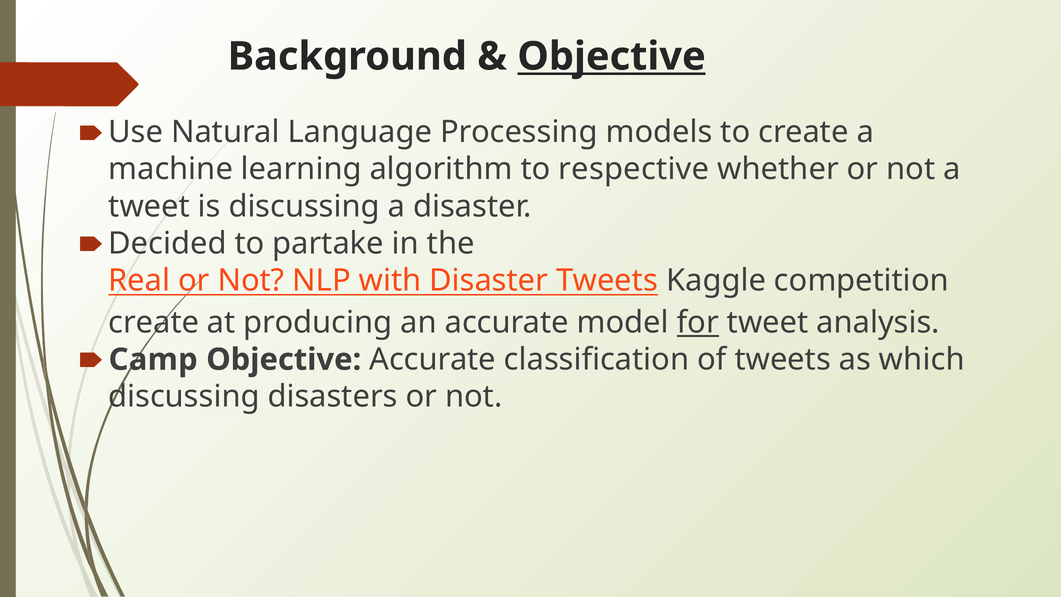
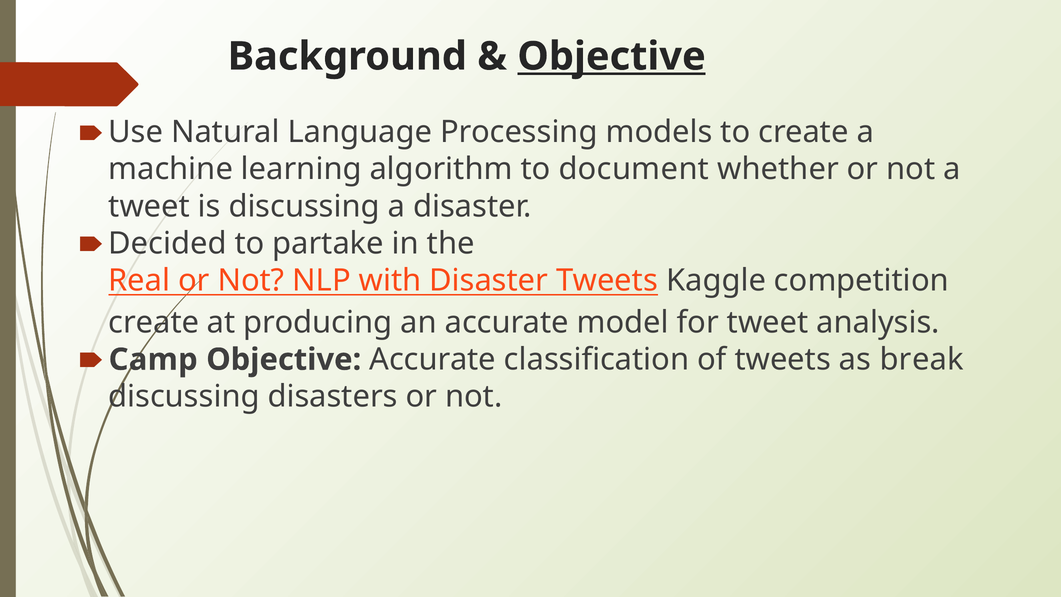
respective: respective -> document (634, 169)
for underline: present -> none (698, 322)
which: which -> break (922, 359)
